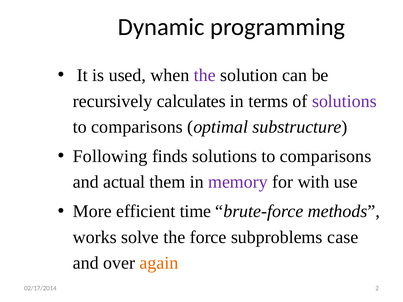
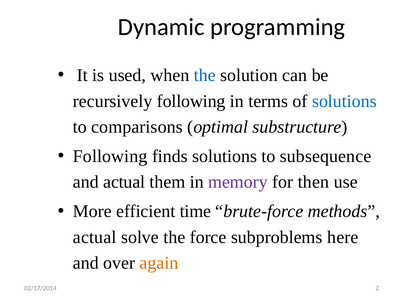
the colour: purple -> blue (205, 75)
recursively calculates: calculates -> following (191, 101)
solutions colour: purple -> blue (344, 101)
finds solutions to comparisons: comparisons -> subsequence (326, 156)
with: with -> then (314, 182)
works: works -> actual (95, 237)
case: case -> here (343, 237)
